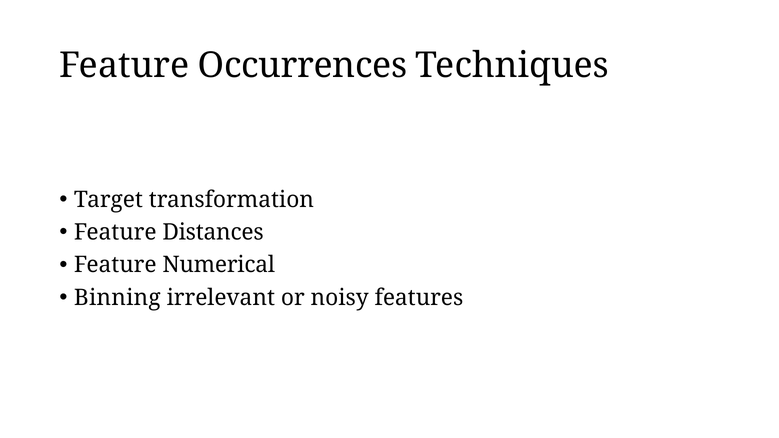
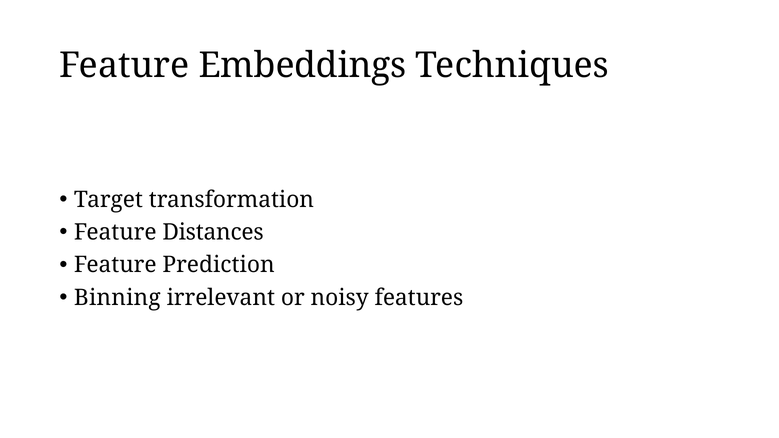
Occurrences: Occurrences -> Embeddings (302, 65)
Numerical: Numerical -> Prediction (219, 265)
